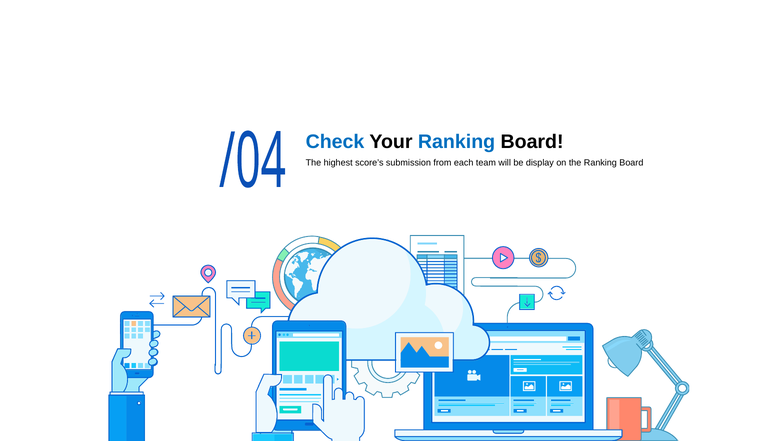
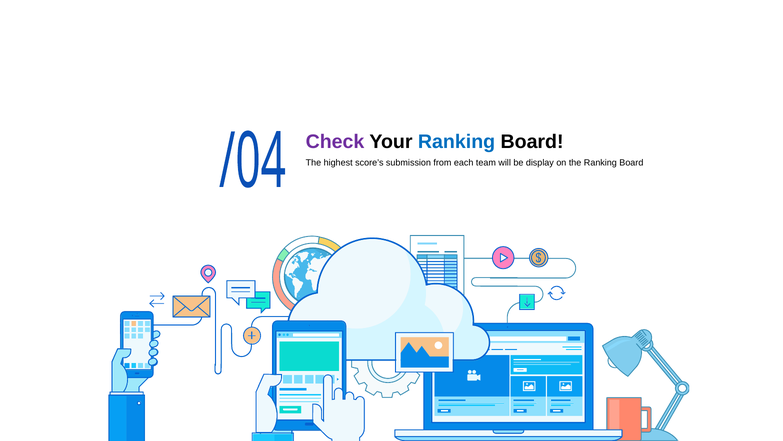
Check colour: blue -> purple (335, 141)
